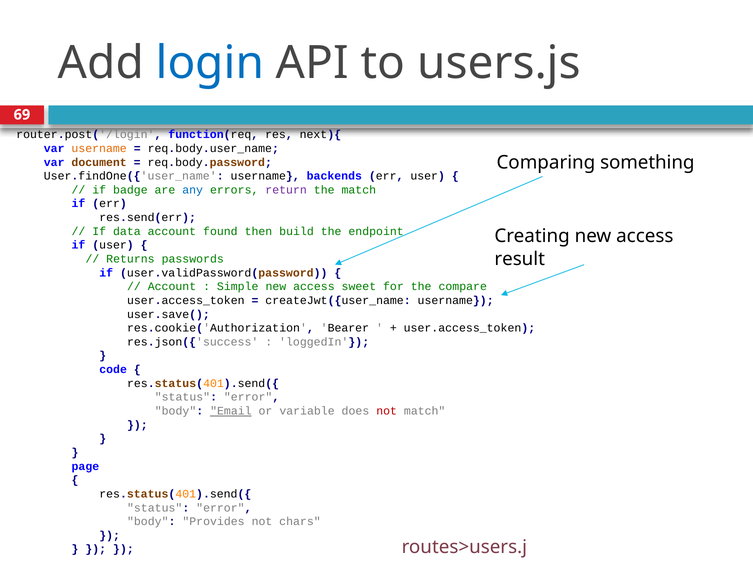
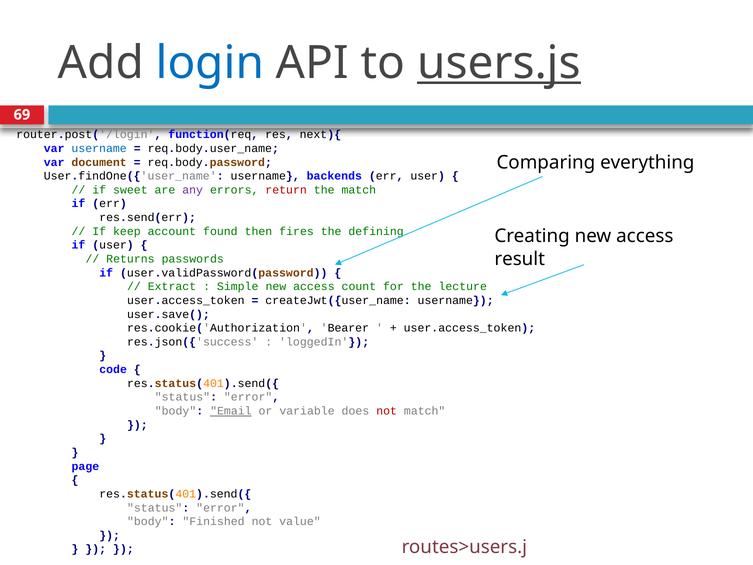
users.js underline: none -> present (499, 63)
username colour: orange -> blue (99, 148)
something: something -> everything (647, 162)
badge: badge -> sweet (130, 190)
any colour: blue -> purple (193, 190)
return colour: purple -> red (286, 190)
data: data -> keep (127, 231)
build: build -> fires (297, 231)
endpoint: endpoint -> defining (376, 231)
Account: Account -> Extract (172, 286)
sweet: sweet -> count (359, 286)
compare: compare -> lecture (463, 286)
Provides: Provides -> Finished (214, 521)
chars: chars -> value (300, 521)
